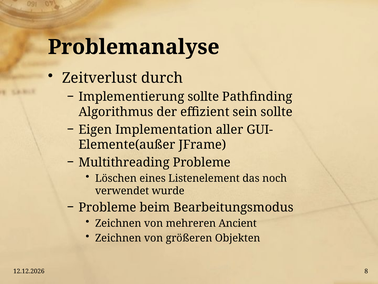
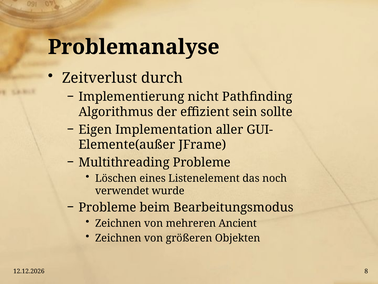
Implementierung sollte: sollte -> nicht (203, 97)
